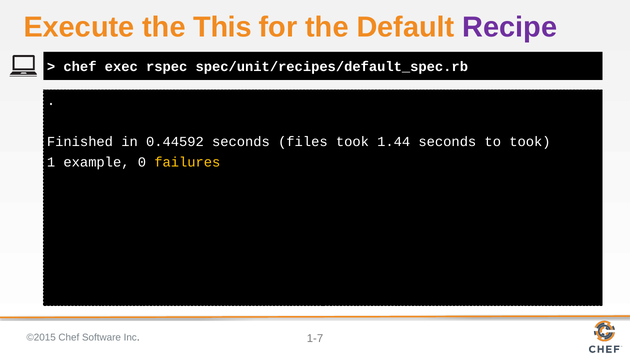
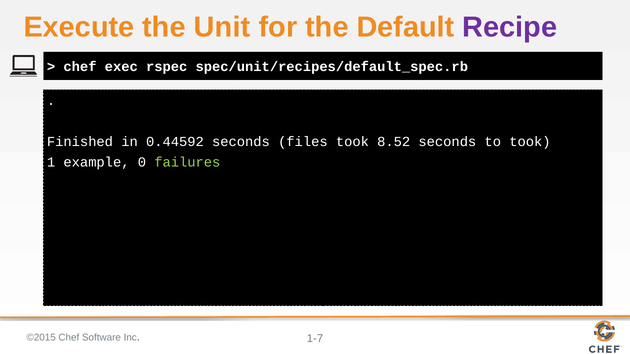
This: This -> Unit (222, 27)
1.44: 1.44 -> 8.52 (394, 142)
failures colour: yellow -> light green (187, 162)
